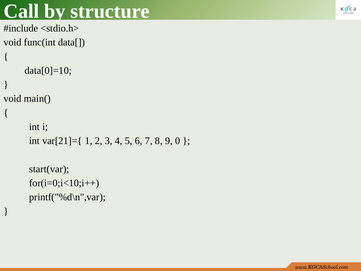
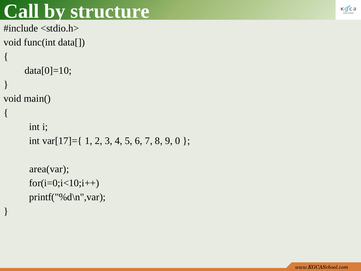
var[21]={: var[21]={ -> var[17]={ (62, 141)
start(var: start(var -> area(var (49, 169)
